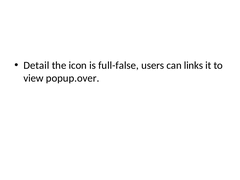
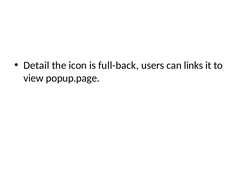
full-false: full-false -> full-back (119, 65)
popup.over: popup.over -> popup.page (73, 78)
